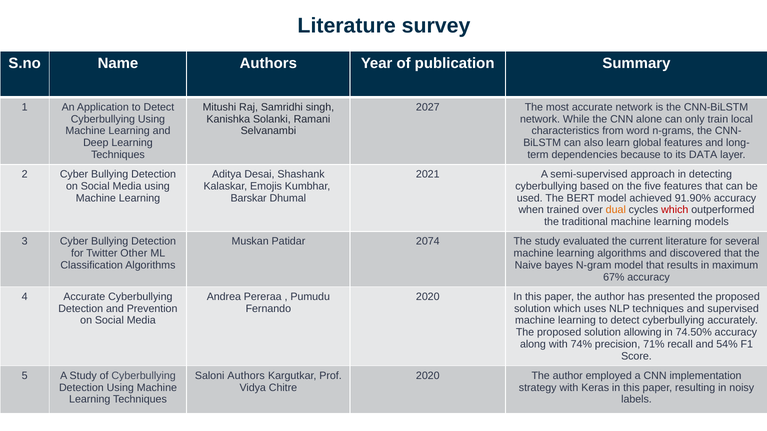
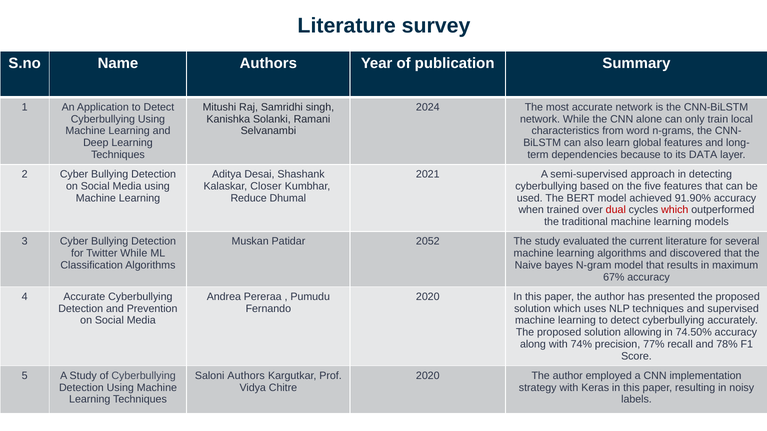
2027: 2027 -> 2024 (428, 107)
Emojis: Emojis -> Closer (266, 186)
Barskar: Barskar -> Reduce (249, 198)
dual colour: orange -> red (616, 210)
2074: 2074 -> 2052 (428, 242)
Twitter Other: Other -> While (134, 254)
71%: 71% -> 77% (654, 345)
54%: 54% -> 78% (727, 345)
